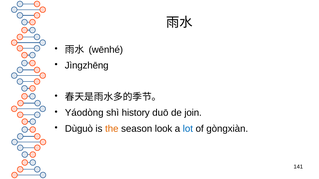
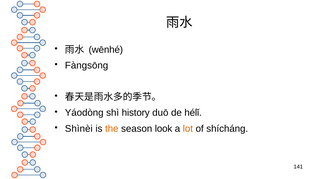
Jìngzhēng: Jìngzhēng -> Fàngsōng (87, 66)
join: join -> hélǐ (193, 113)
Dùguò: Dùguò -> Shìnèi (79, 129)
lot colour: blue -> orange (188, 129)
gòngxiàn: gòngxiàn -> shícháng (227, 129)
